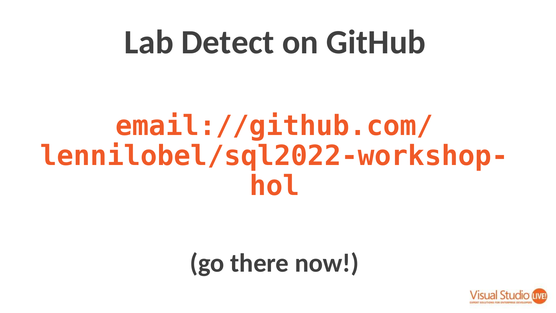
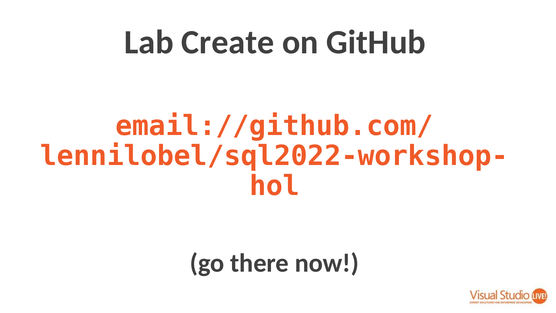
Detect: Detect -> Create (228, 42)
